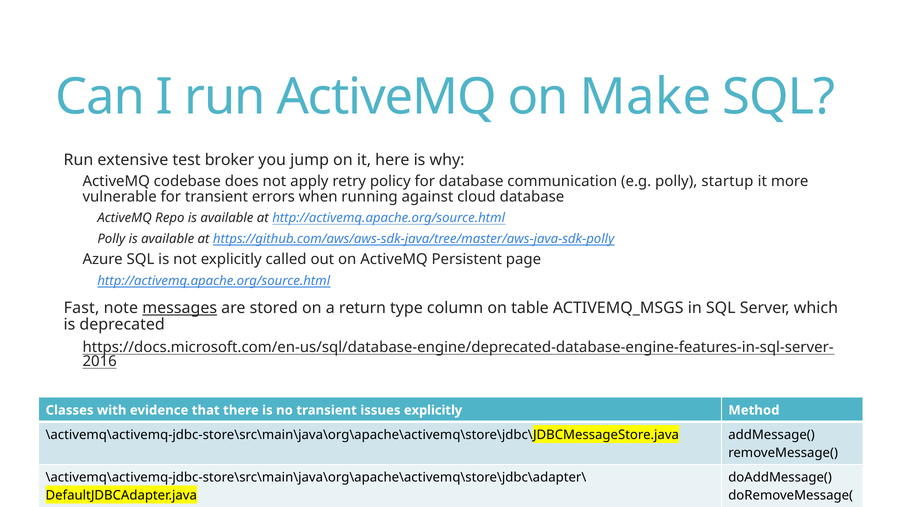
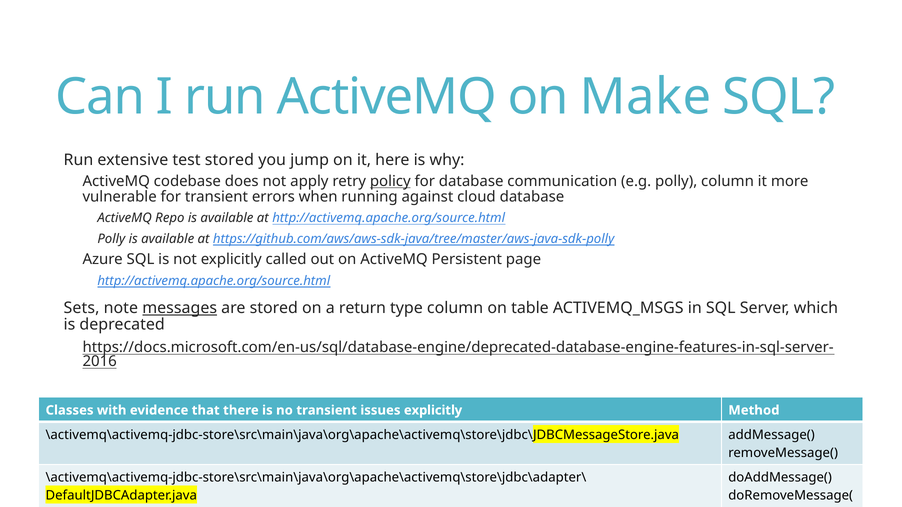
test broker: broker -> stored (229, 160)
policy underline: none -> present (390, 181)
polly startup: startup -> column (728, 181)
Fast: Fast -> Sets (82, 308)
